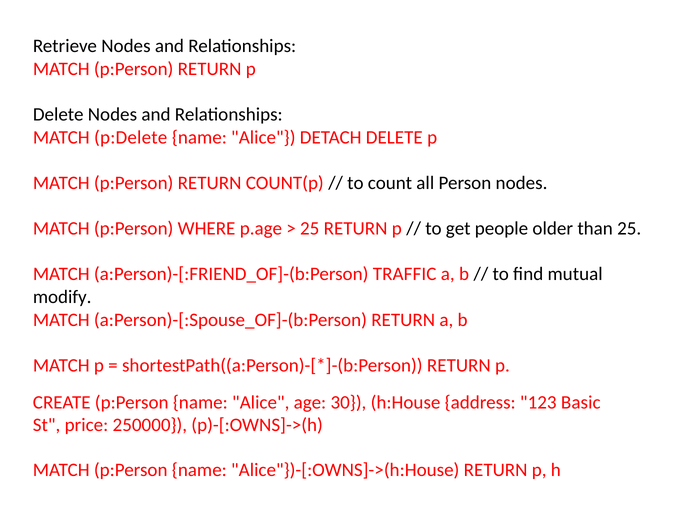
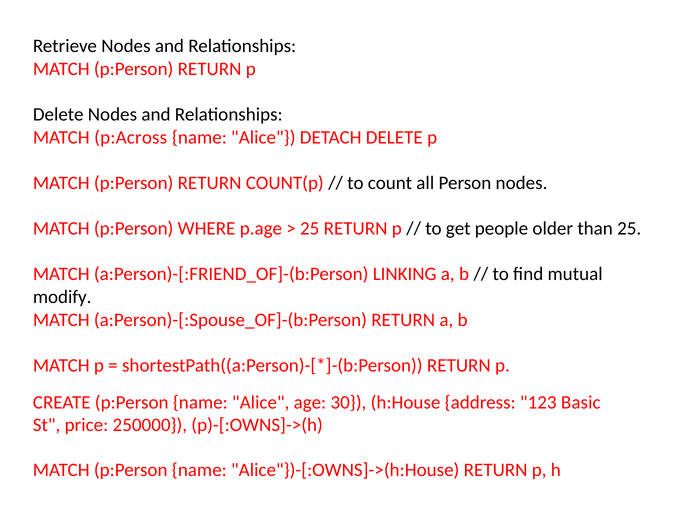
p:Delete: p:Delete -> p:Across (131, 138)
TRAFFIC: TRAFFIC -> LINKING (405, 275)
